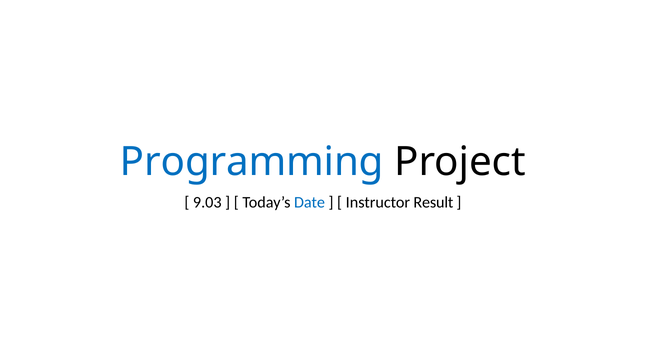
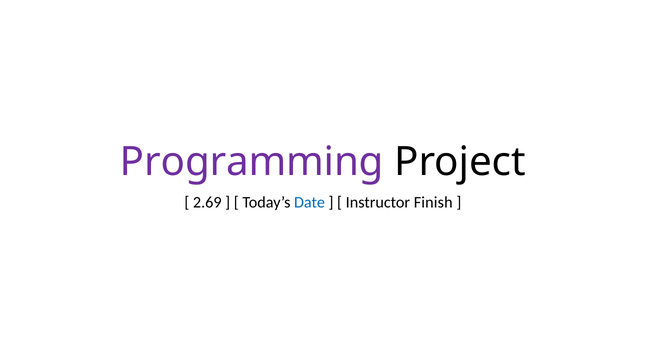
Programming colour: blue -> purple (252, 161)
9.03: 9.03 -> 2.69 (207, 202)
Result: Result -> Finish (433, 202)
